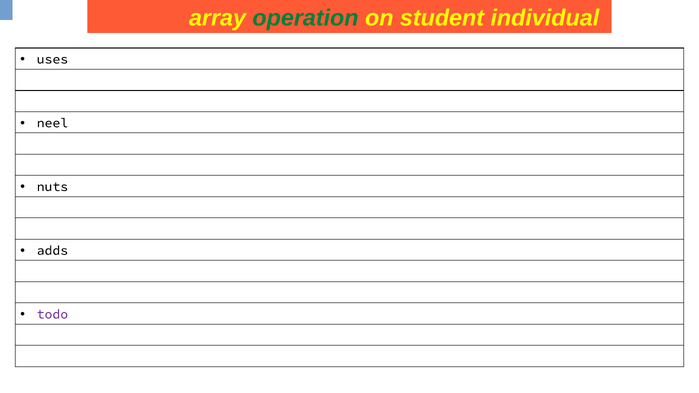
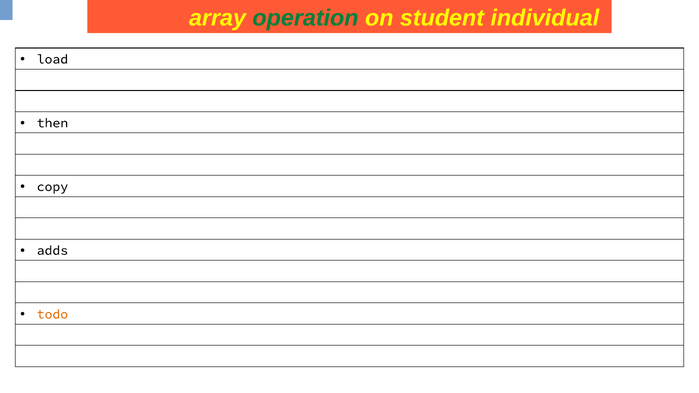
uses: uses -> load (52, 59)
neel: neel -> then (52, 123)
nuts: nuts -> copy (52, 187)
todo colour: purple -> orange (52, 314)
